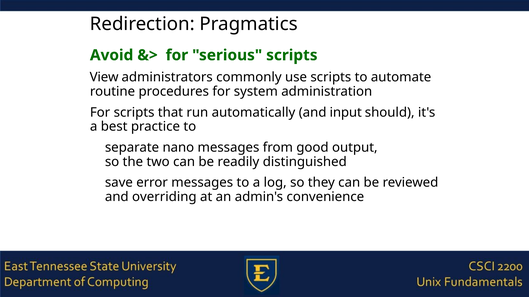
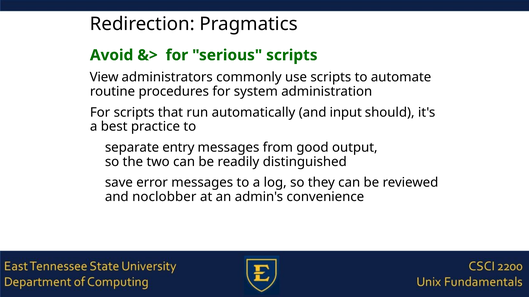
nano: nano -> entry (178, 148)
overriding: overriding -> noclobber (164, 197)
